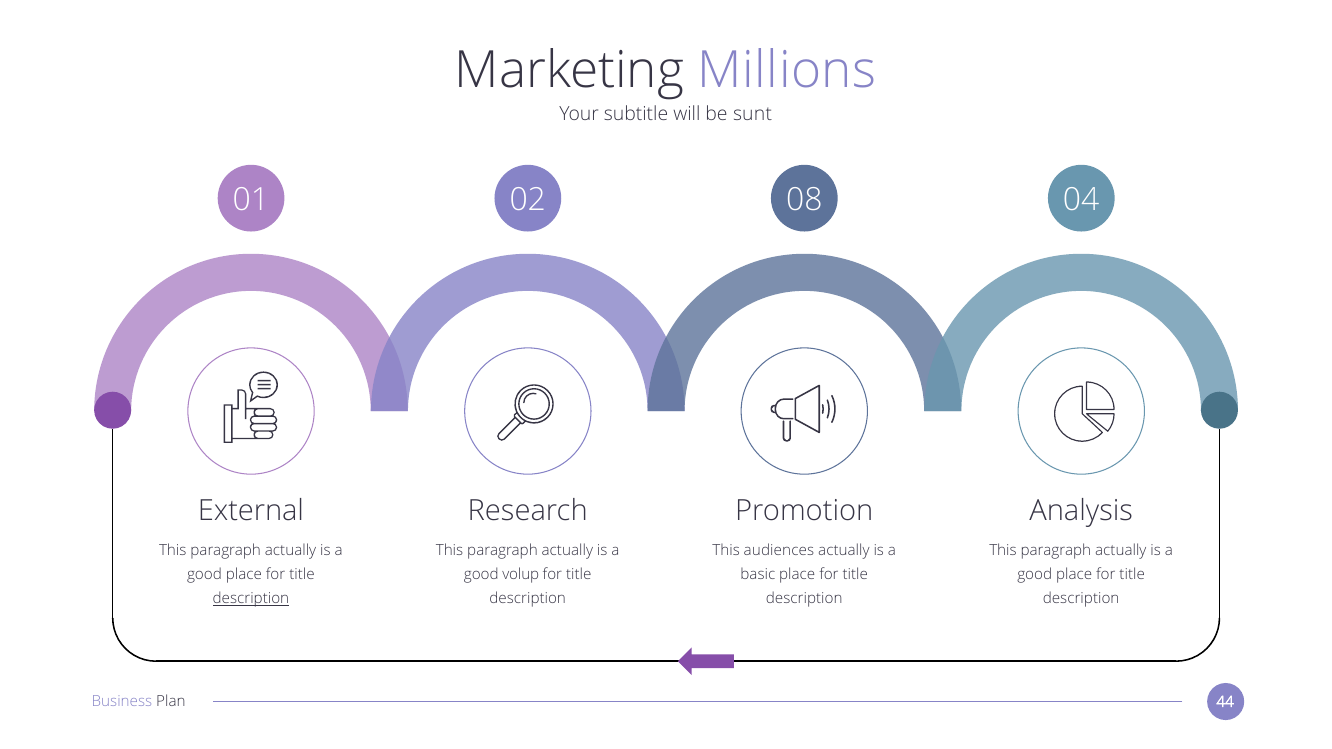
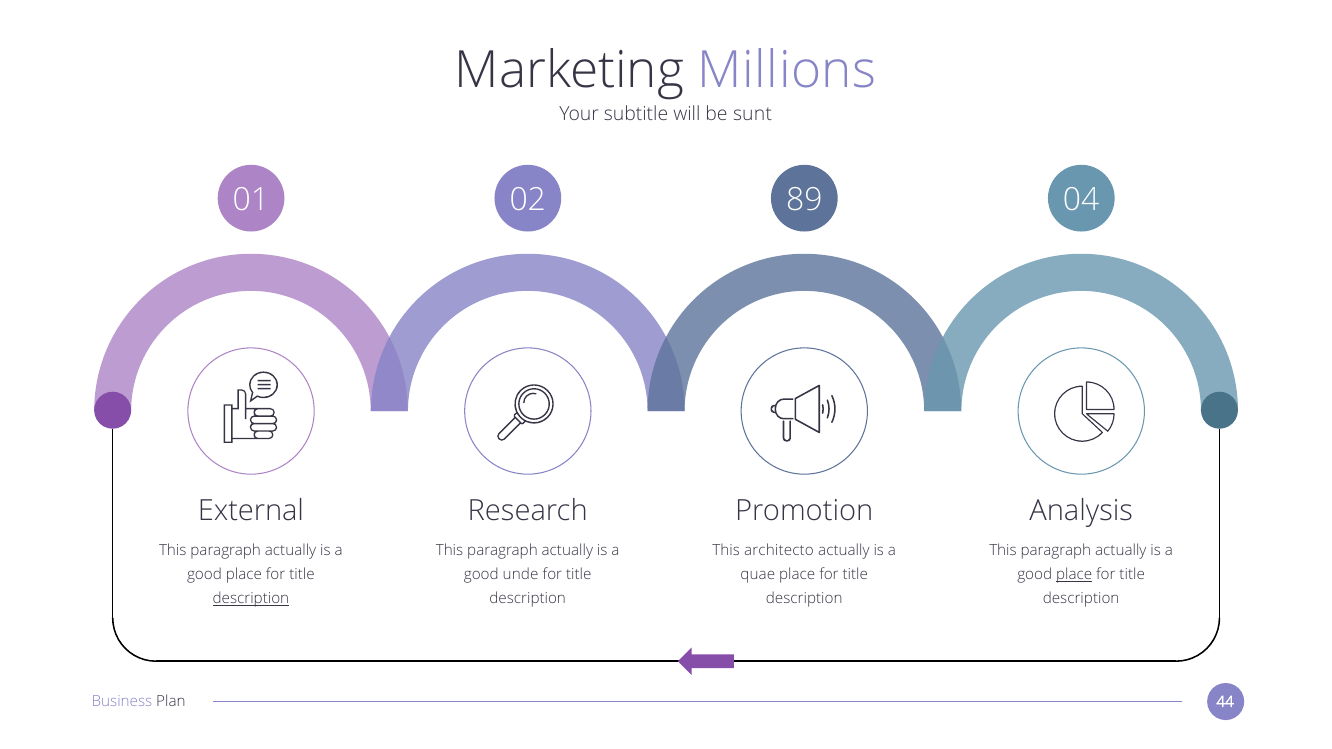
08: 08 -> 89 (804, 200)
audiences: audiences -> architecto (779, 551)
volup: volup -> unde (521, 575)
basic: basic -> quae (758, 575)
place underline: none -> present (1074, 575)
